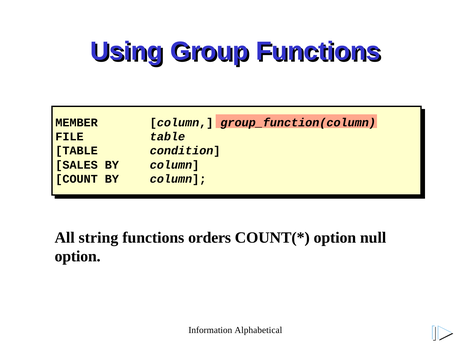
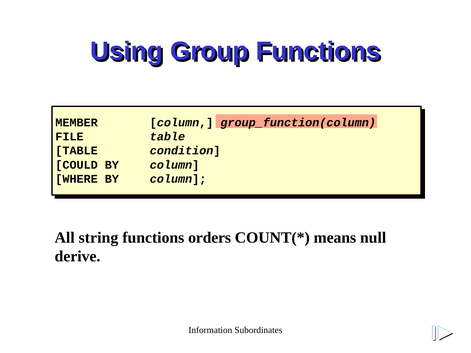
SALES: SALES -> COULD (77, 165)
COUNT: COUNT -> WHERE (77, 179)
option: option -> means (335, 238)
option: option -> derive (78, 257)
Alphabetical: Alphabetical -> Subordinates (258, 330)
